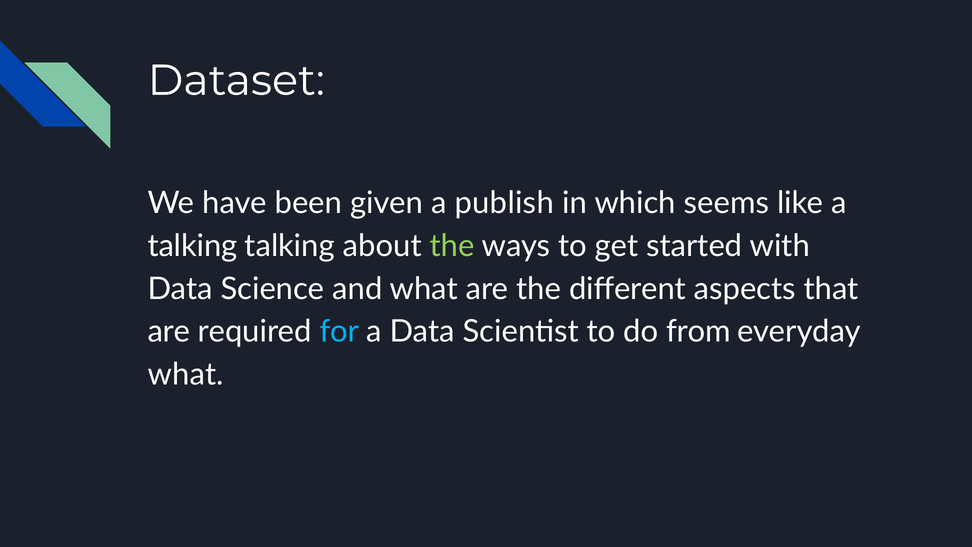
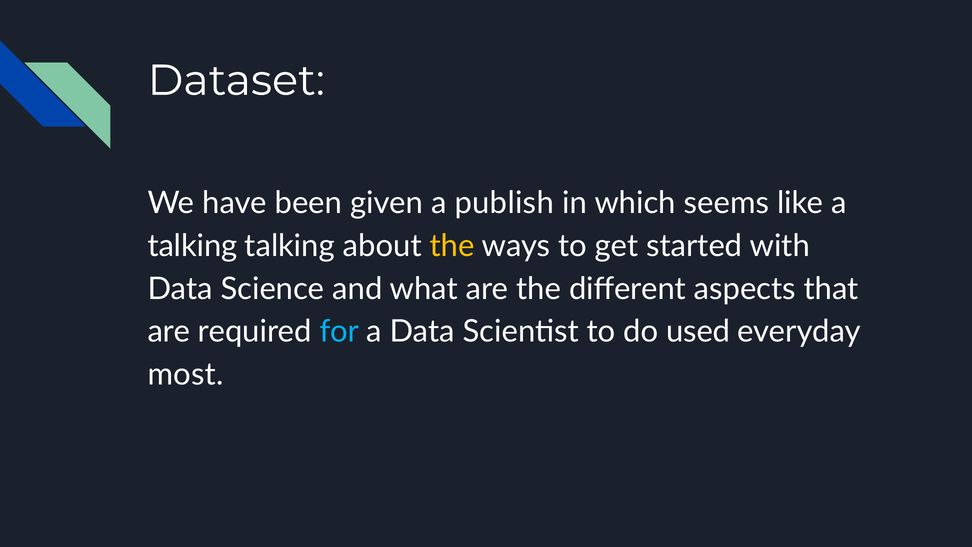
the colour: light green -> yellow (452, 246)
from: from -> used (698, 332)
what: what -> most (186, 375)
